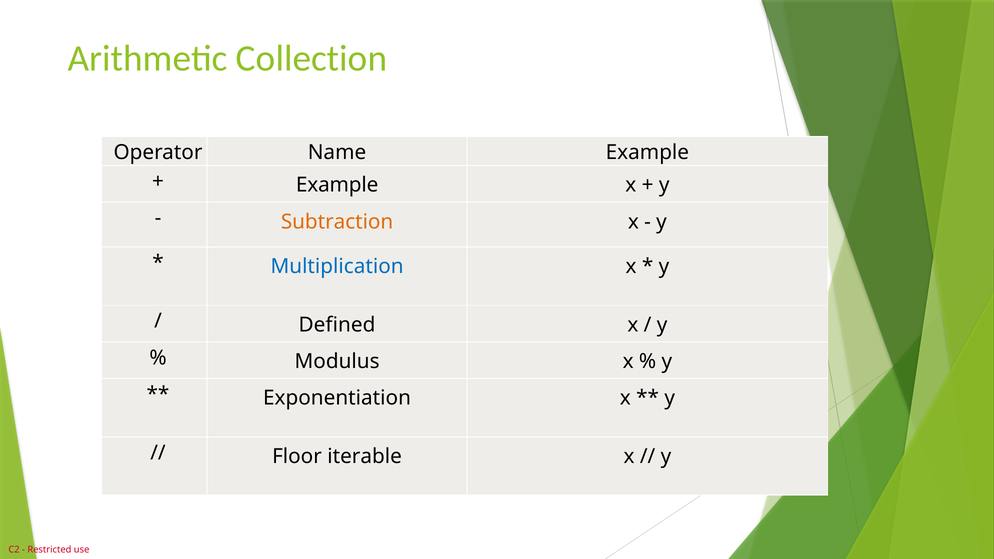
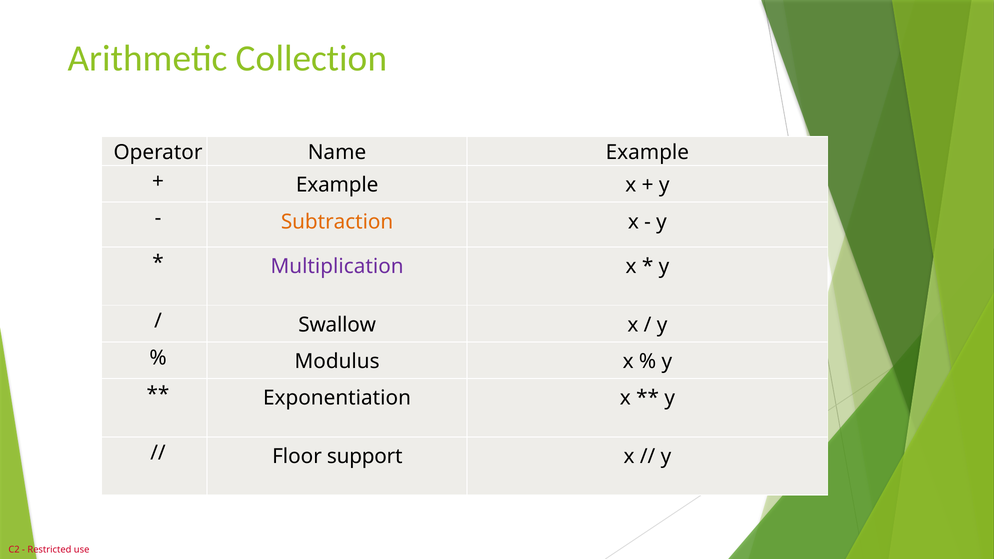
Multiplication colour: blue -> purple (337, 266)
Defined: Defined -> Swallow (337, 325)
iterable: iterable -> support (365, 456)
